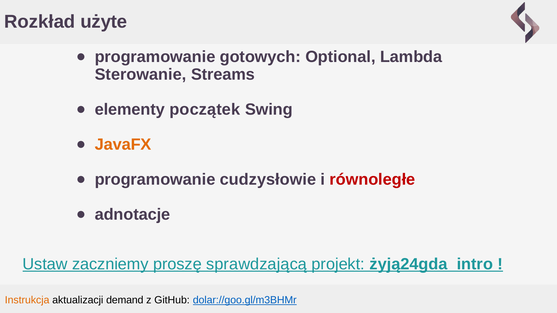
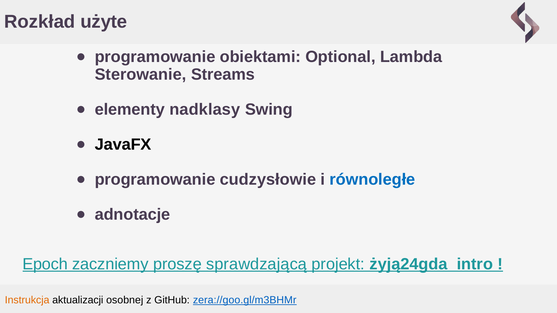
gotowych: gotowych -> obiektami (260, 57)
początek: początek -> nadklasy (205, 110)
JavaFX colour: orange -> black (123, 145)
równoległe colour: red -> blue (372, 180)
Ustaw: Ustaw -> Epoch (45, 264)
demand: demand -> osobnej (125, 300)
dolar://goo.gl/m3BHMr: dolar://goo.gl/m3BHMr -> zera://goo.gl/m3BHMr (245, 300)
